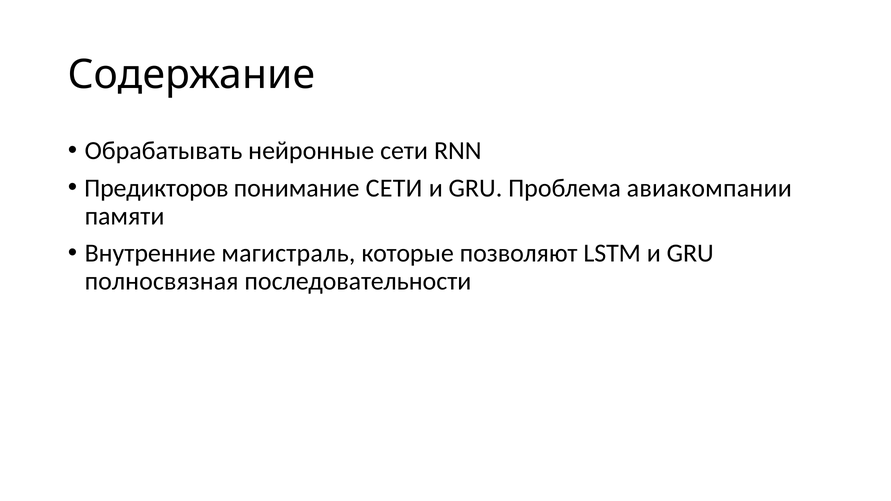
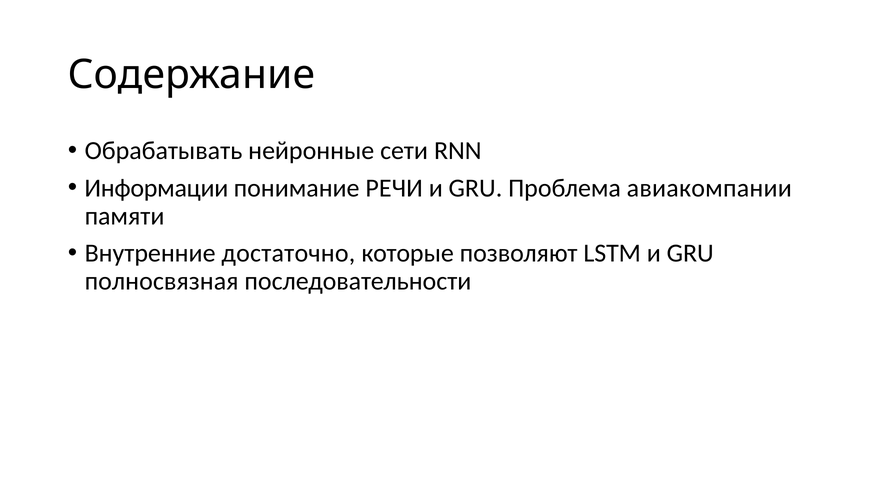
Предикторов: Предикторов -> Информации (156, 188)
понимание СЕТИ: СЕТИ -> РЕЧИ (394, 188)
магистраль: магистраль -> достаточно (288, 253)
